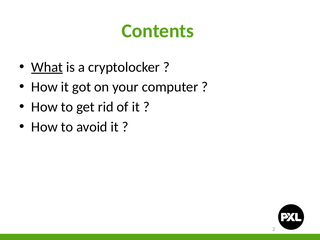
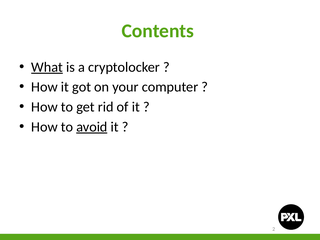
avoid underline: none -> present (92, 127)
